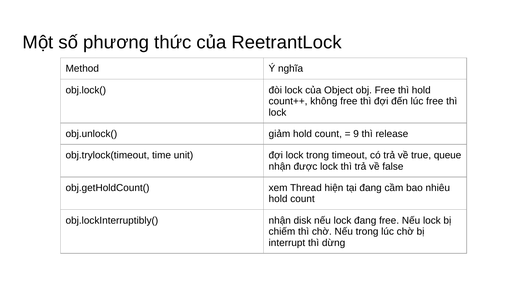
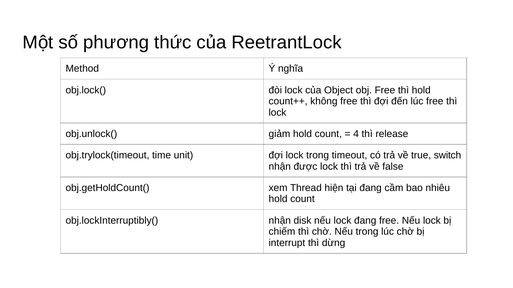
9: 9 -> 4 (356, 134)
queue: queue -> switch (448, 156)
